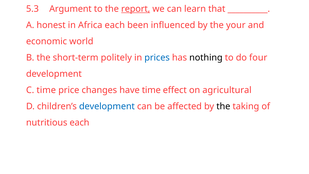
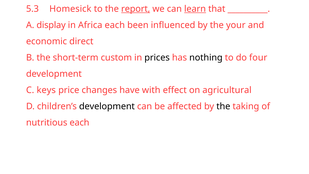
Argument: Argument -> Homesick (70, 9)
learn underline: none -> present (195, 9)
honest: honest -> display (51, 25)
world: world -> direct (81, 41)
politely: politely -> custom (116, 58)
prices colour: blue -> black (157, 58)
C time: time -> keys (46, 90)
have time: time -> with (151, 90)
development colour: blue -> black (107, 106)
